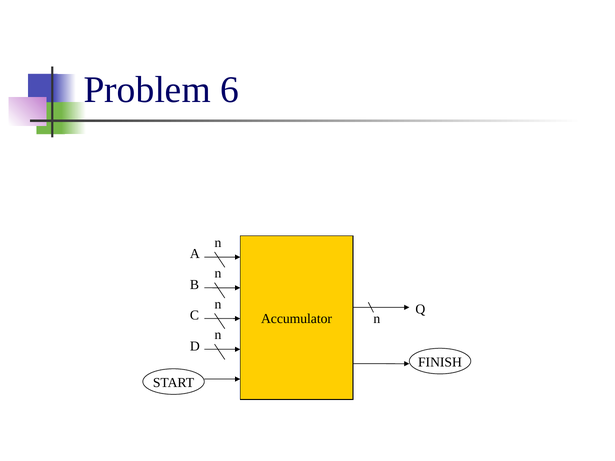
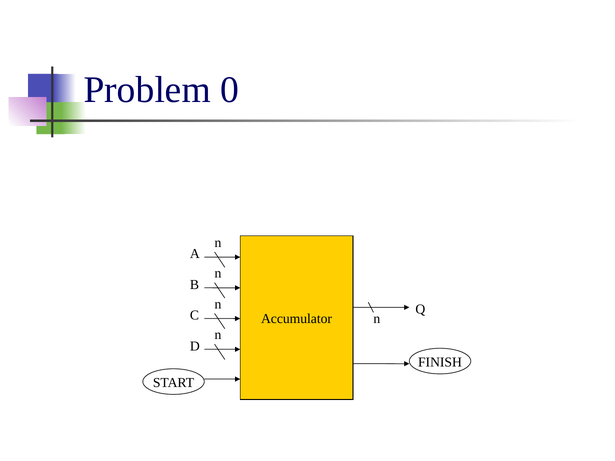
6: 6 -> 0 (230, 90)
